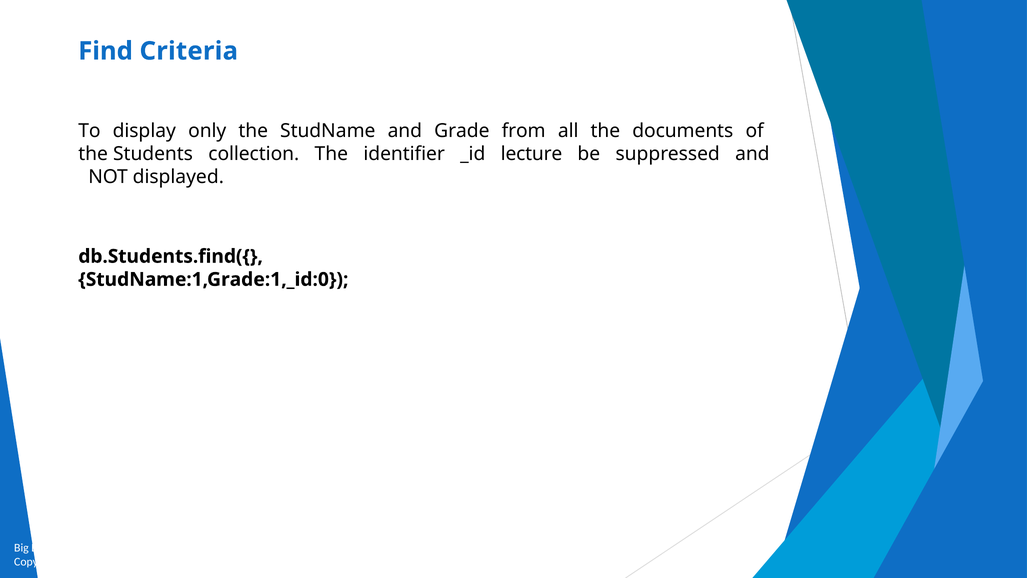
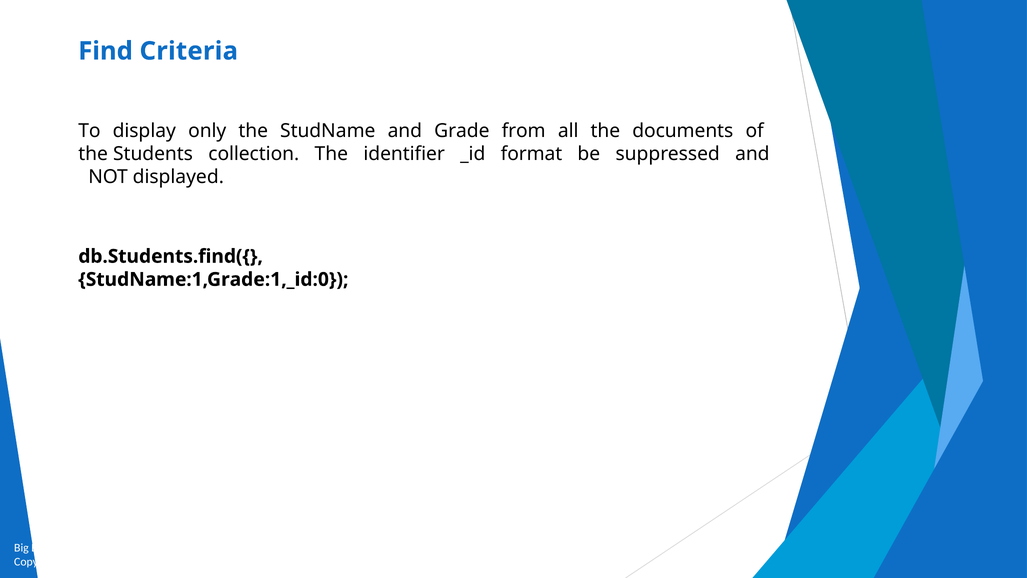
lecture: lecture -> format (531, 154)
